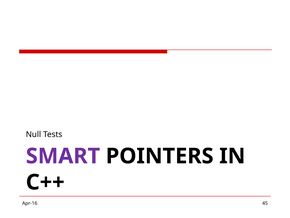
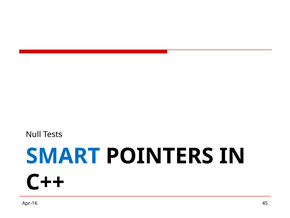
SMART colour: purple -> blue (63, 156)
